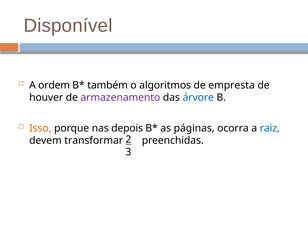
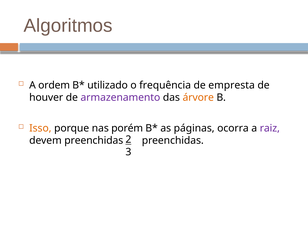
Disponível: Disponível -> Algoritmos (68, 26)
também: também -> utilizado (108, 85)
algoritmos: algoritmos -> frequência (165, 85)
árvore colour: blue -> orange (198, 98)
depois: depois -> porém (127, 128)
raiz colour: blue -> purple (270, 128)
devem transformar: transformar -> preenchidas (94, 141)
